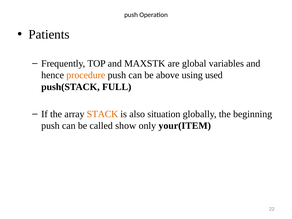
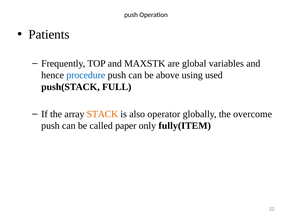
procedure colour: orange -> blue (86, 75)
situation: situation -> operator (164, 114)
beginning: beginning -> overcome (253, 114)
show: show -> paper (126, 126)
your(ITEM: your(ITEM -> fully(ITEM (185, 126)
